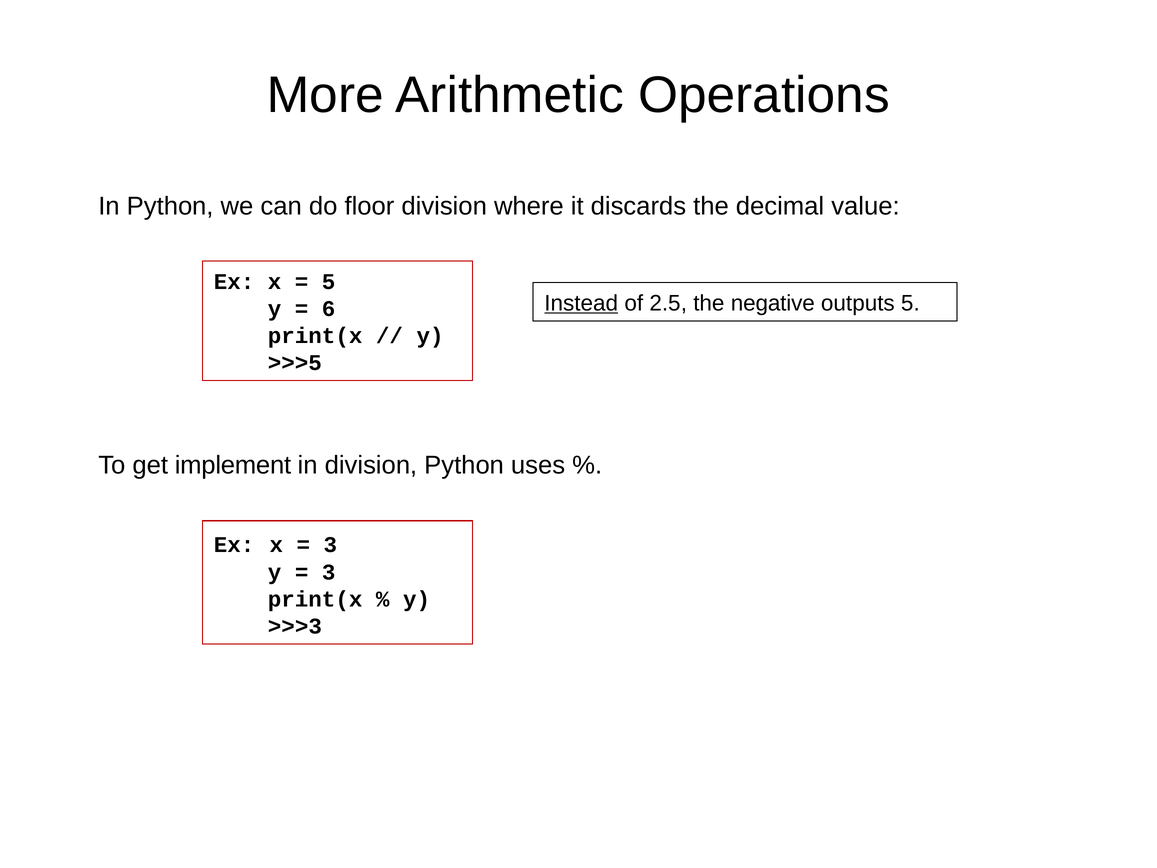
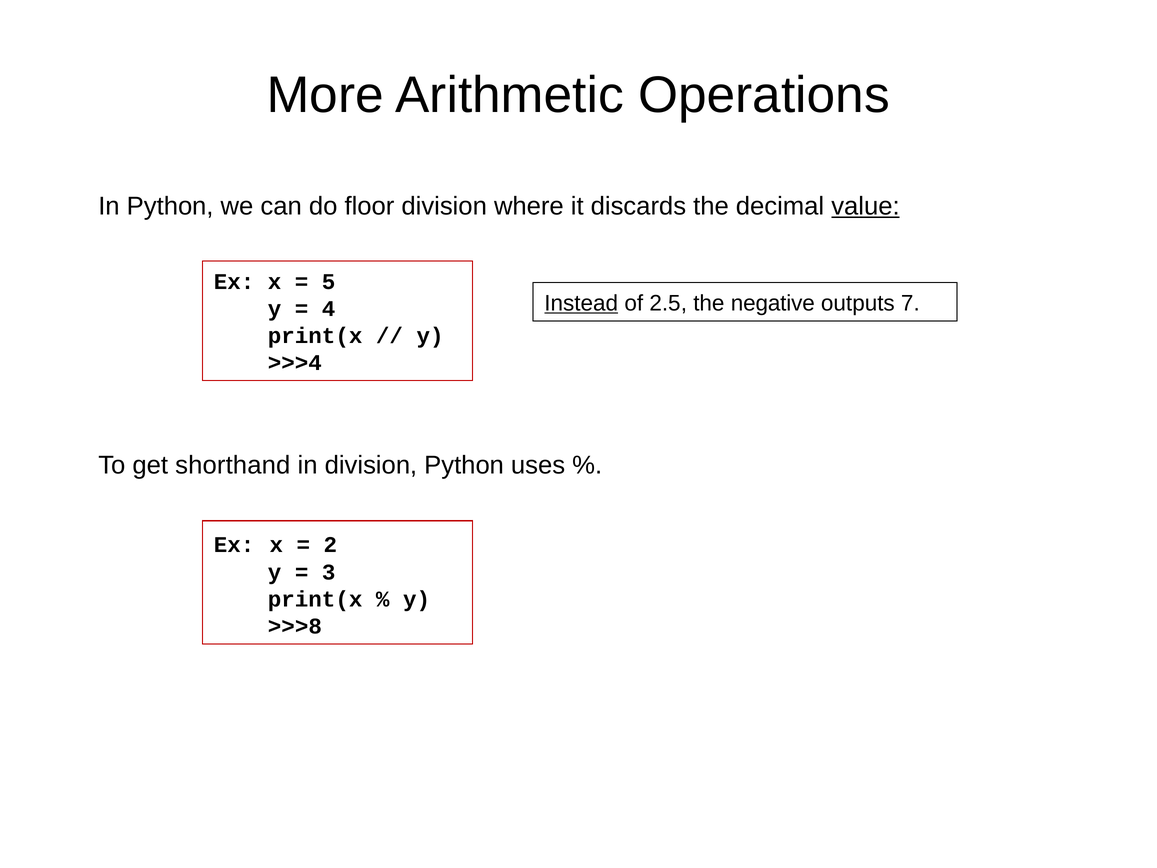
value underline: none -> present (865, 206)
outputs 5: 5 -> 7 (910, 303)
6: 6 -> 4 (329, 309)
>>>5: >>>5 -> >>>4 (295, 363)
implement: implement -> shorthand (233, 465)
3: 3 -> 2 (330, 545)
>>>3: >>>3 -> >>>8 (295, 626)
